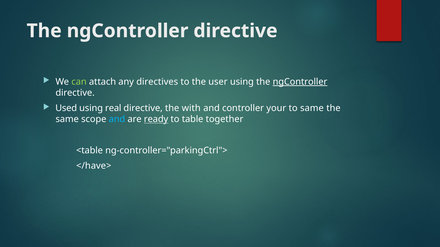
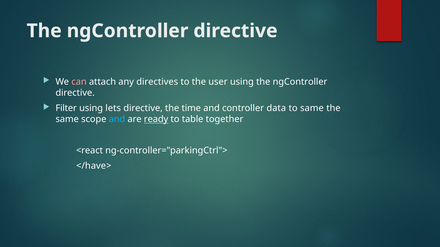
can colour: light green -> pink (79, 82)
ngController underline: present -> none (300, 82)
Used: Used -> Filter (66, 108)
real: real -> lets (113, 108)
with: with -> time (191, 108)
your: your -> data (276, 108)
<table: <table -> <react (90, 151)
